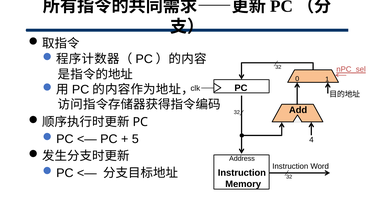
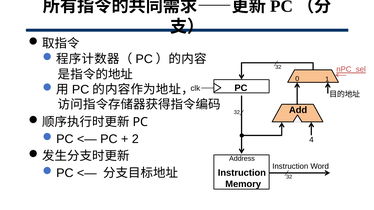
5: 5 -> 2 (135, 139)
